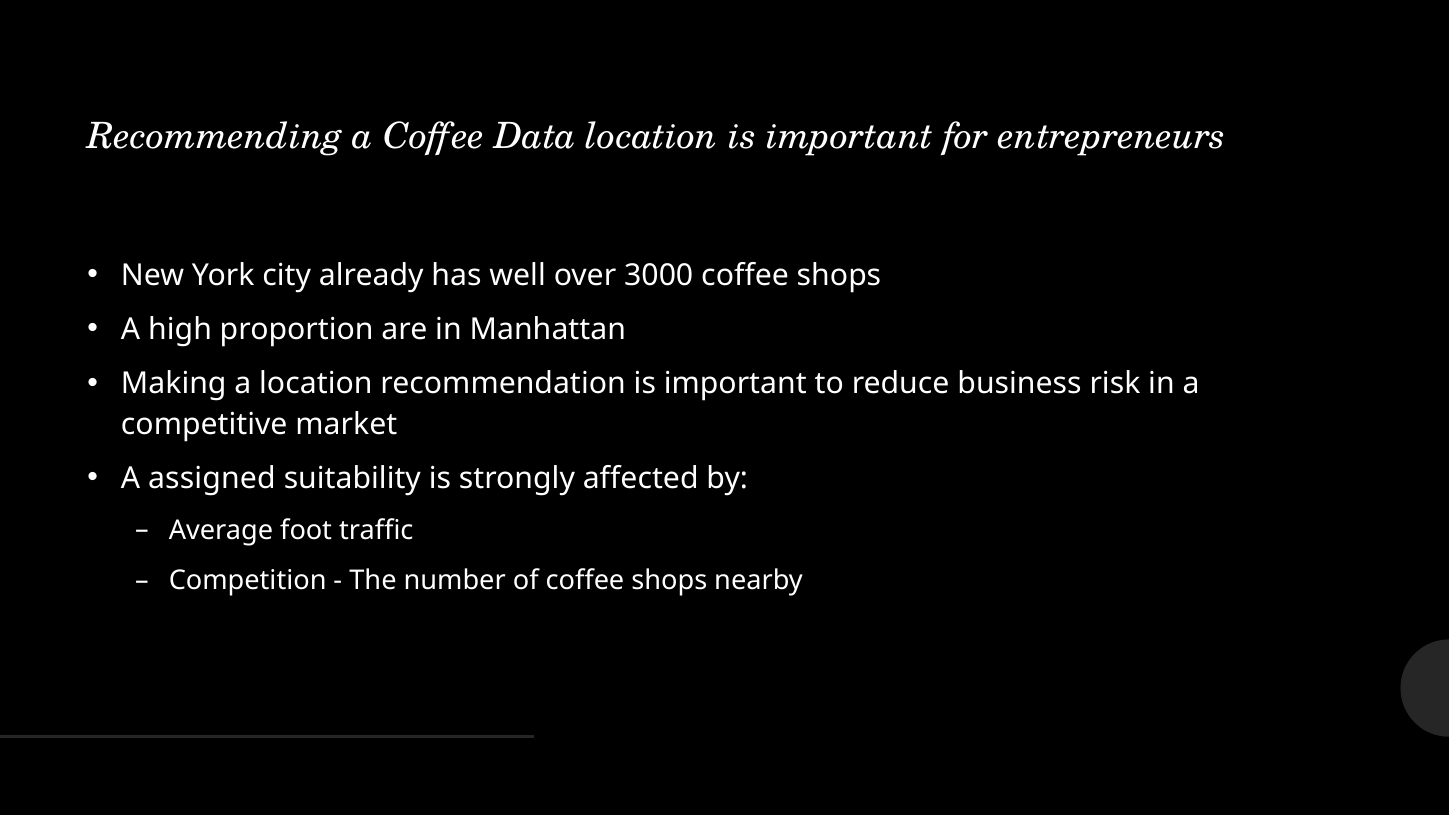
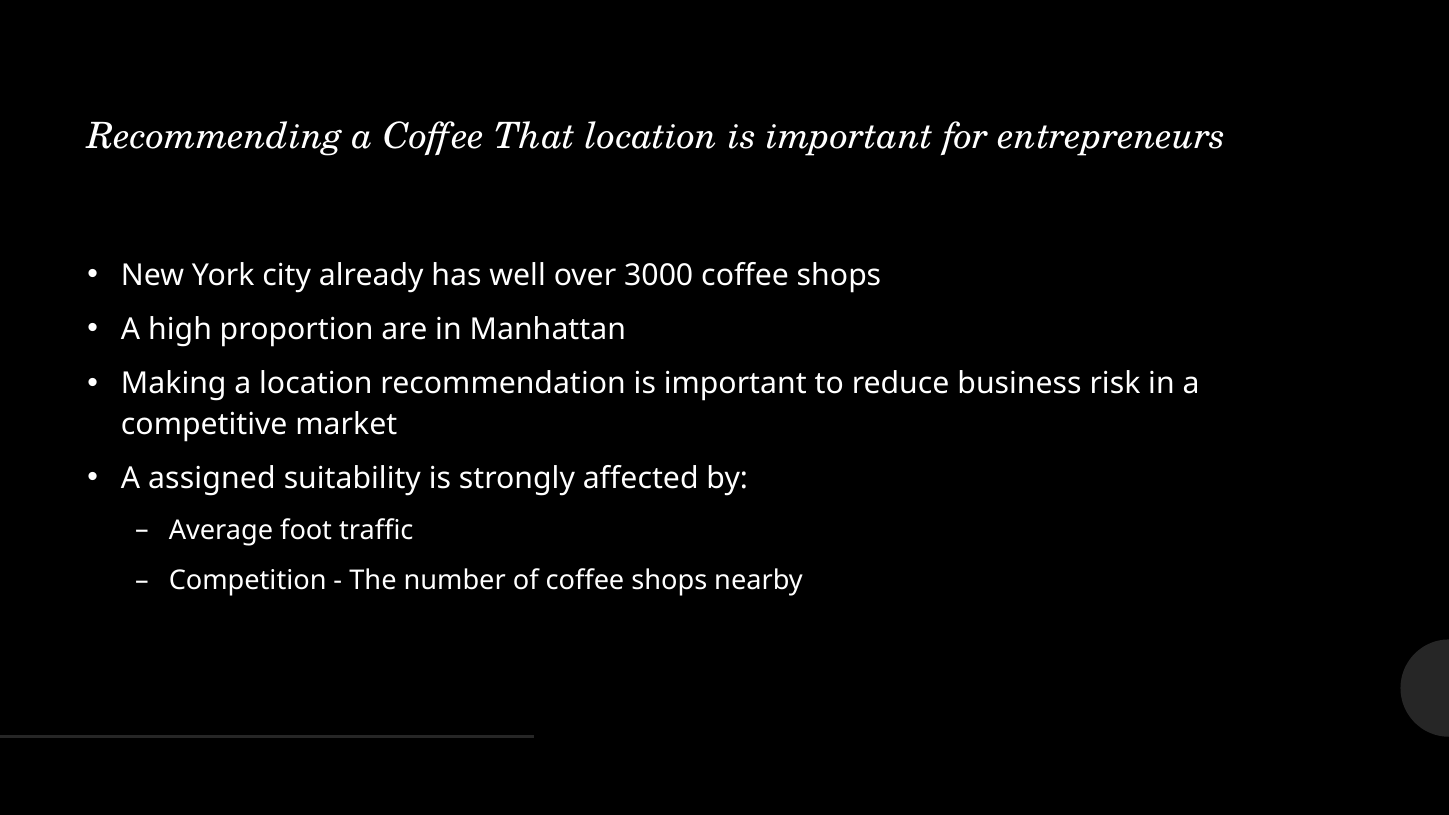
Data: Data -> That (535, 136)
